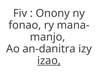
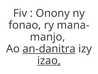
an-danitra underline: none -> present (49, 48)
